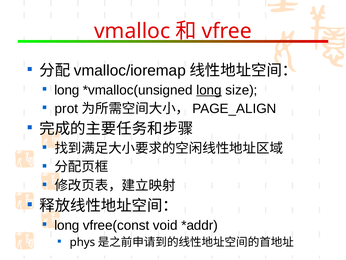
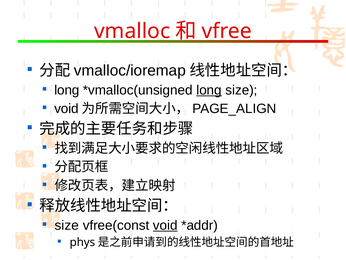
prot: prot -> void (67, 108)
long: long -> size (67, 225)
void underline: none -> present (165, 225)
